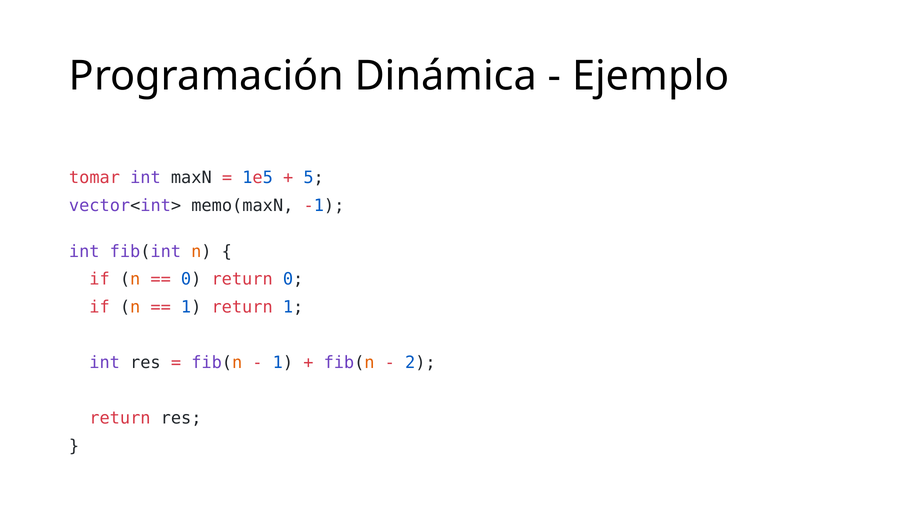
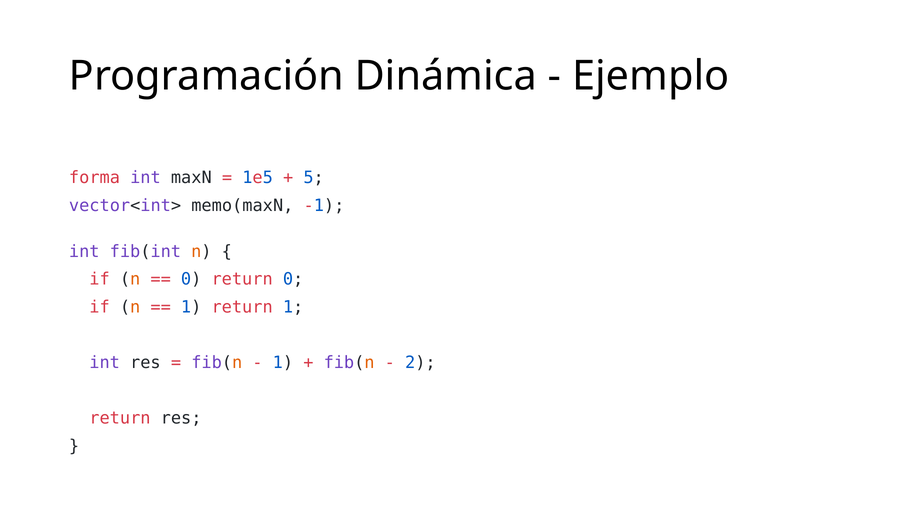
tomar: tomar -> forma (95, 178)
